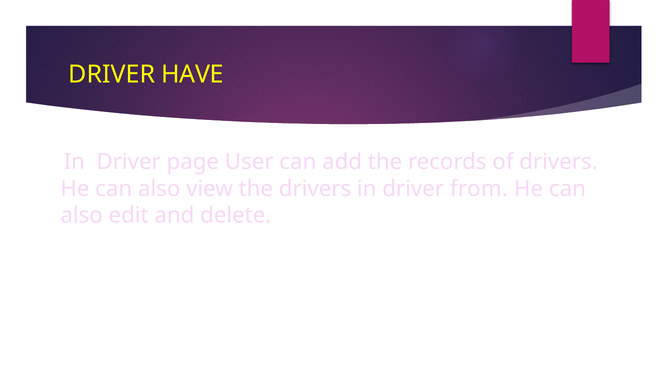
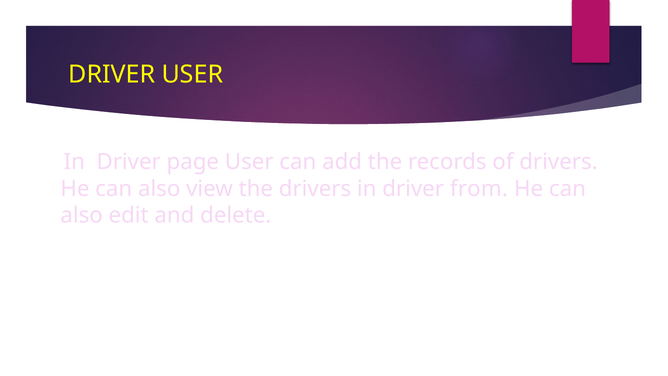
DRIVER HAVE: HAVE -> USER (192, 74)
